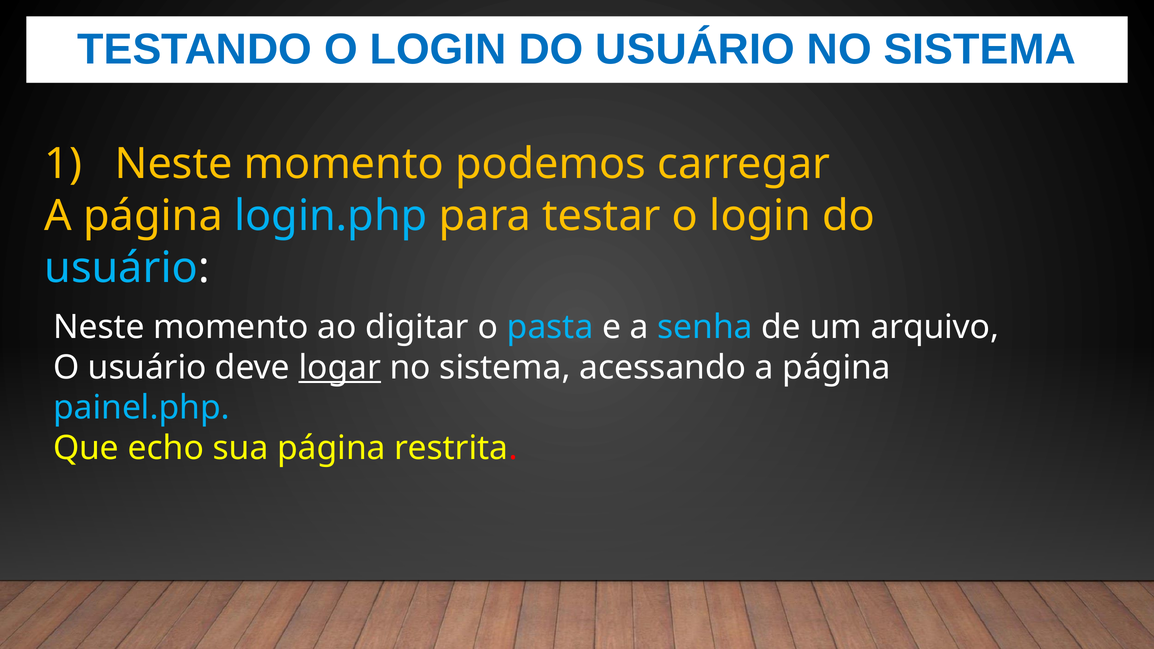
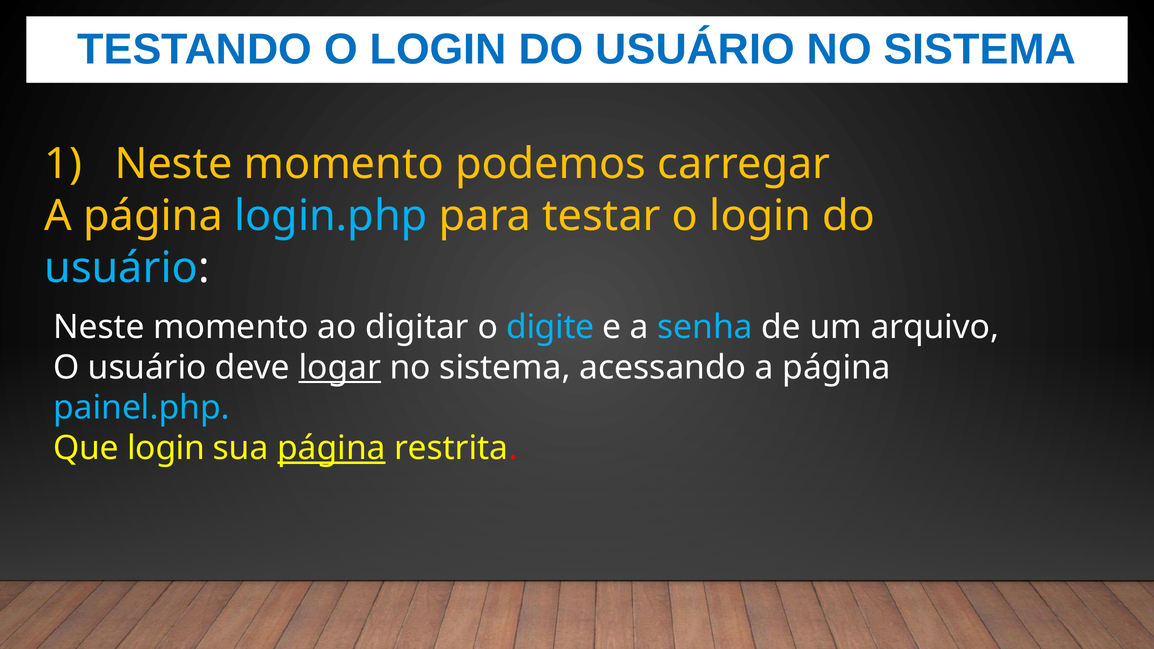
pasta: pasta -> digite (550, 327)
Que echo: echo -> login (166, 448)
página underline: none -> present (332, 448)
